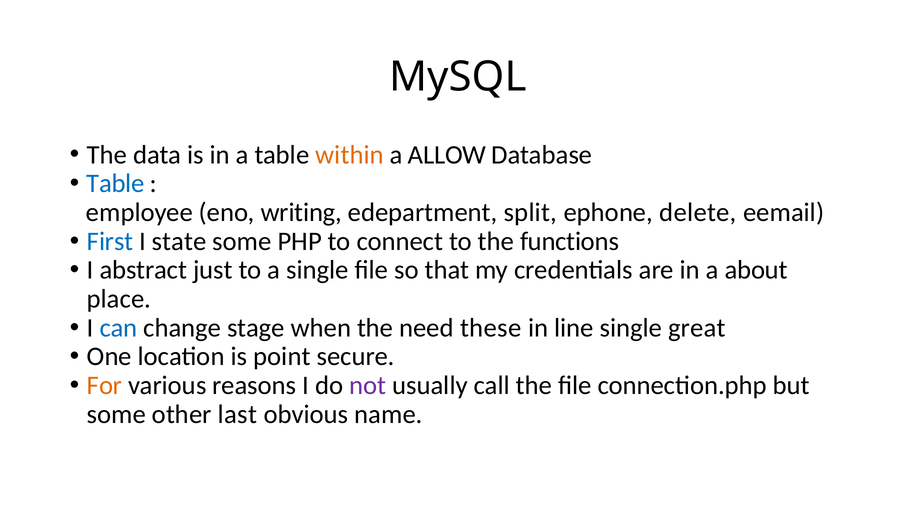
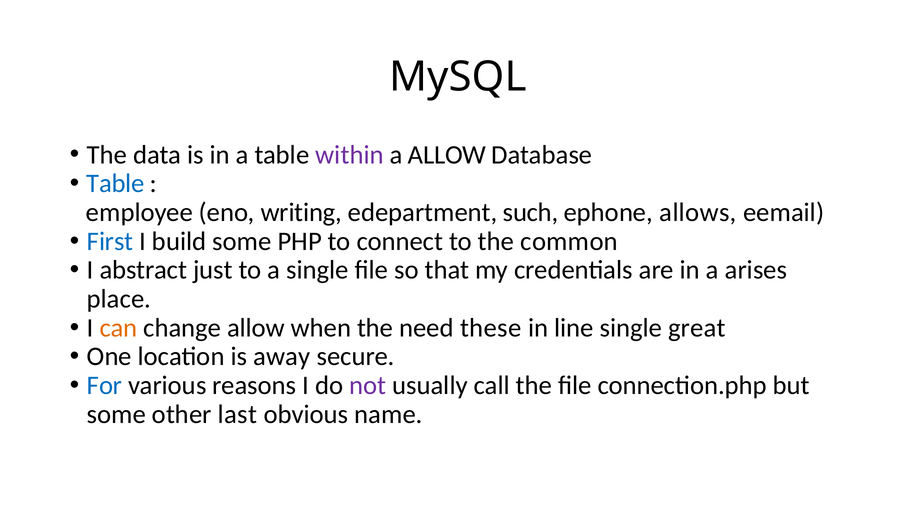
within colour: orange -> purple (350, 155)
split: split -> such (531, 213)
delete: delete -> allows (698, 213)
state: state -> build (179, 241)
functions: functions -> common (569, 241)
about: about -> arises (756, 270)
can colour: blue -> orange (119, 328)
change stage: stage -> allow (256, 328)
point: point -> away (282, 357)
For colour: orange -> blue (105, 386)
